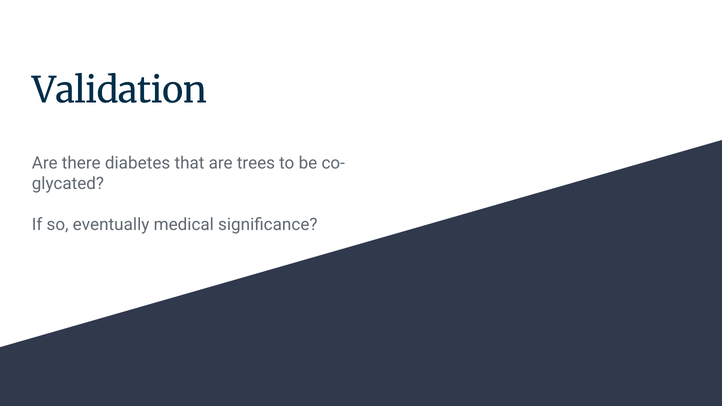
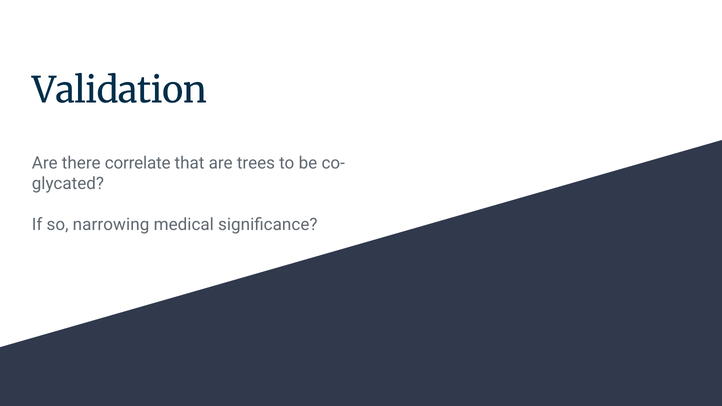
diabetes: diabetes -> correlate (138, 163)
eventually: eventually -> narrowing (111, 225)
